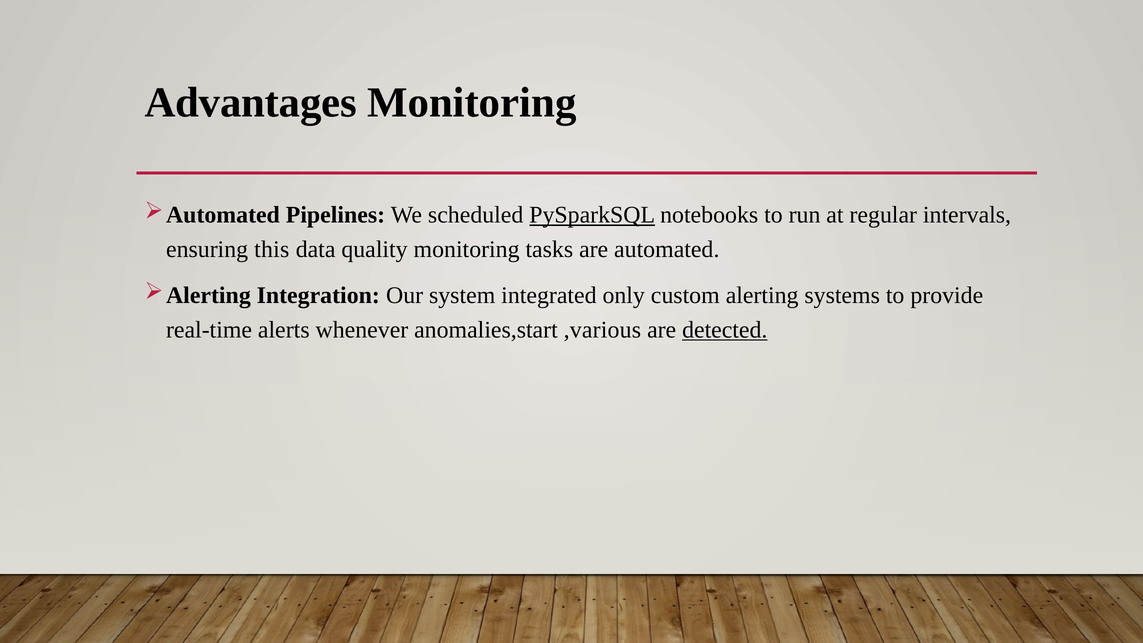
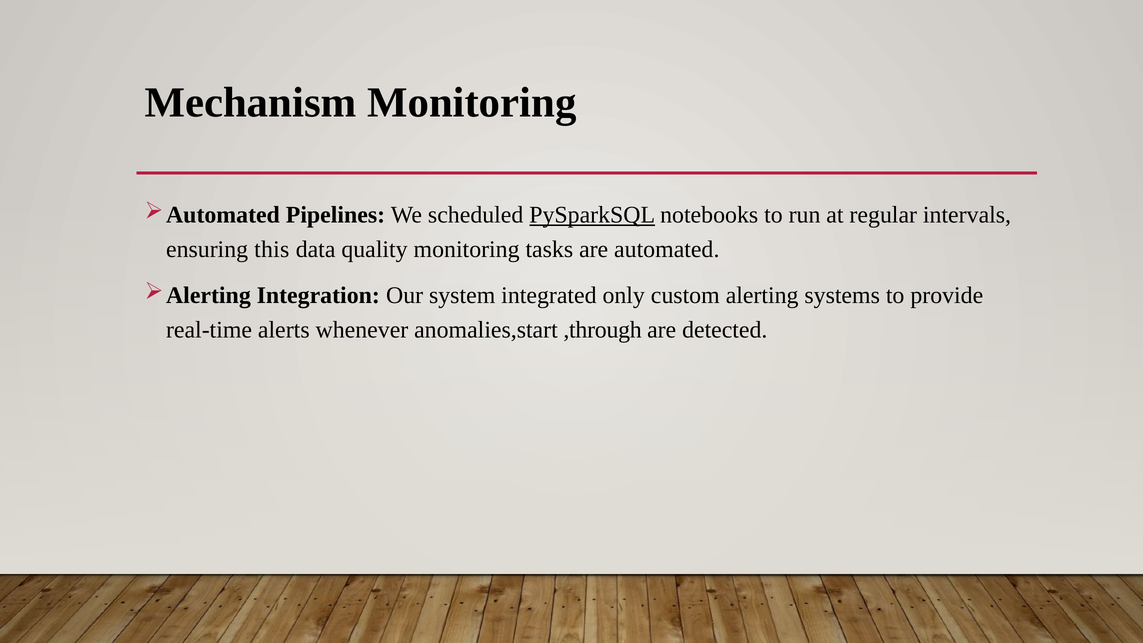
Advantages: Advantages -> Mechanism (251, 103)
,various: ,various -> ,through (603, 330)
detected underline: present -> none (725, 330)
